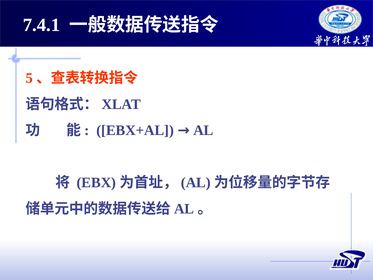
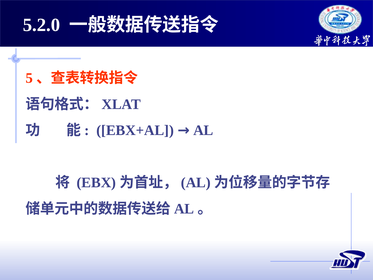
7.4.1: 7.4.1 -> 5.2.0 (41, 25)
